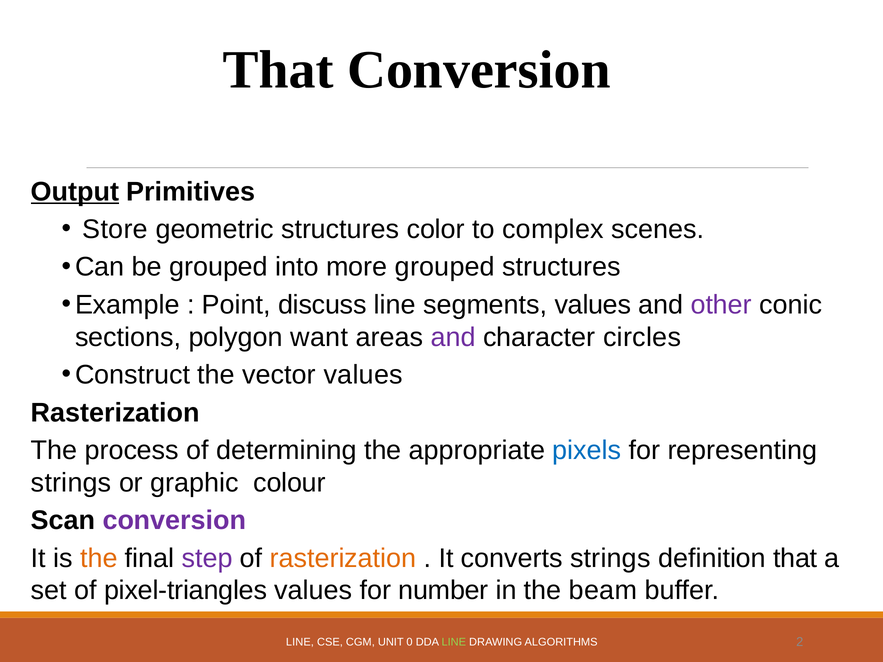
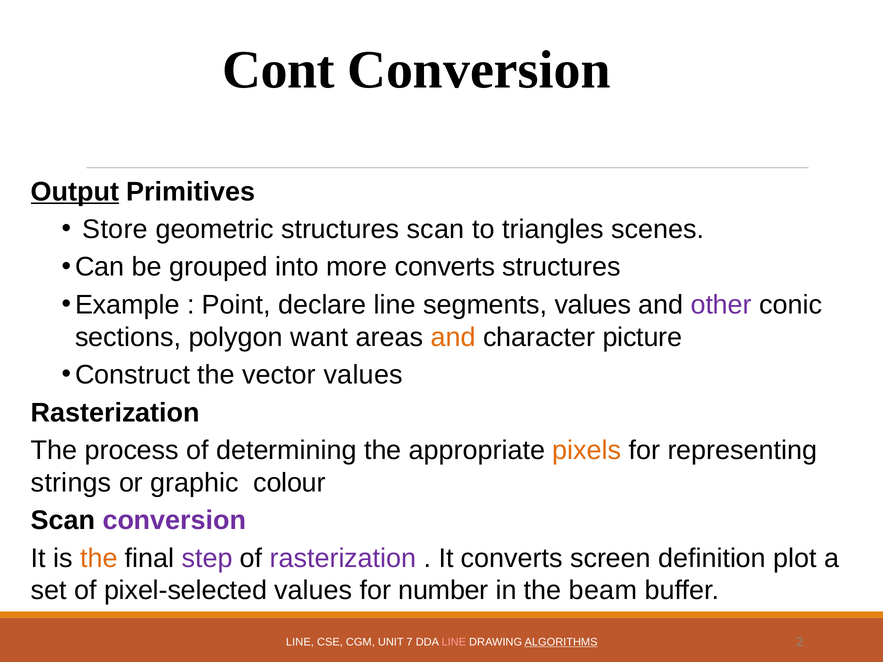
That: That -> Cont (278, 70)
structures color: color -> scan (436, 229)
complex: complex -> triangles (553, 229)
more grouped: grouped -> converts (445, 267)
discuss: discuss -> declare (322, 305)
and colour: purple -> orange (453, 337)
circles: circles -> picture (642, 337)
pixels colour: blue -> orange (587, 451)
rasterization colour: orange -> purple (343, 558)
converts strings: strings -> screen (610, 558)
definition that: that -> plot (795, 558)
pixel-triangles: pixel-triangles -> pixel-selected (186, 591)
0: 0 -> 7 (410, 642)
LINE colour: light green -> pink (454, 642)
ALGORITHMS underline: none -> present (561, 642)
